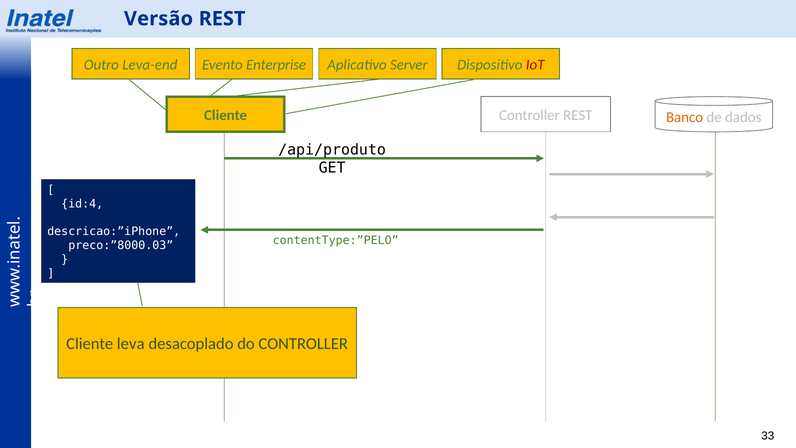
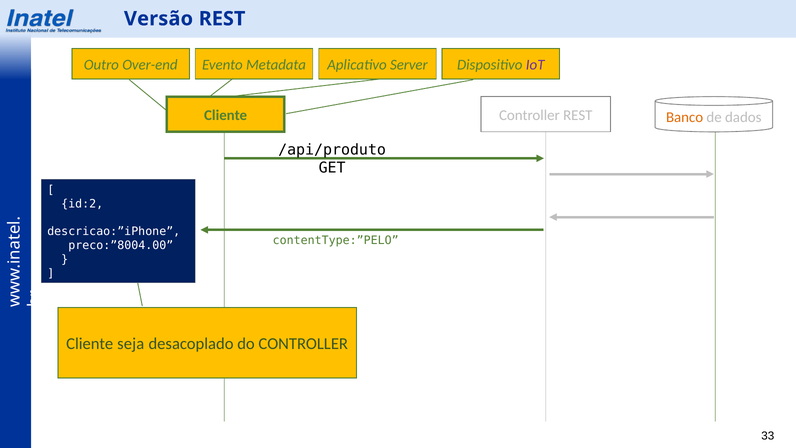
Leva-end: Leva-end -> Over-end (150, 65)
Enterprise: Enterprise -> Metadata (276, 65)
IoT colour: red -> purple (535, 65)
id:4: id:4 -> id:2 (82, 204)
preco:”8000.03: preco:”8000.03 -> preco:”8004.00 (121, 245)
leva: leva -> seja (131, 344)
